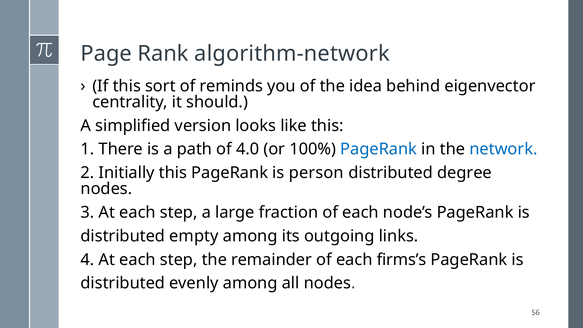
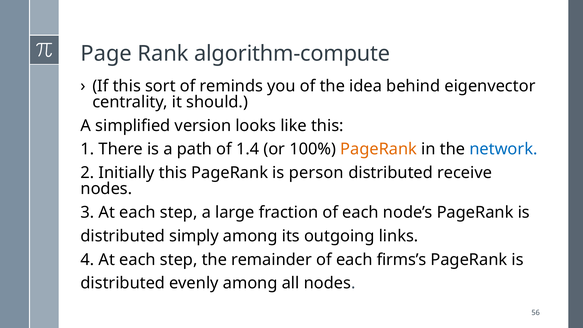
algorithm-network: algorithm-network -> algorithm-compute (292, 54)
4.0: 4.0 -> 1.4 (248, 149)
PageRank colour: blue -> orange (379, 149)
degree: degree -> receive (465, 173)
empty: empty -> simply (194, 236)
